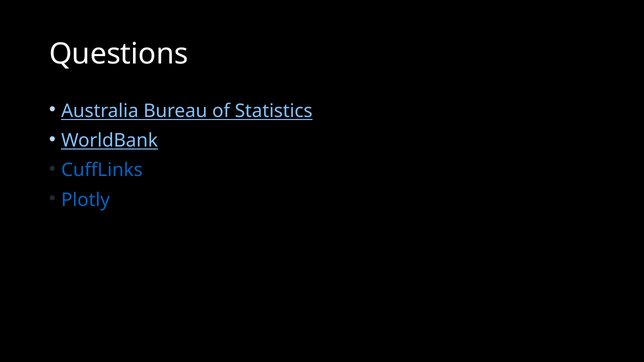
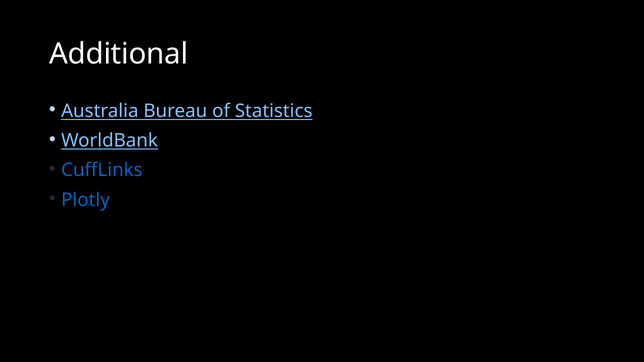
Questions: Questions -> Additional (119, 54)
